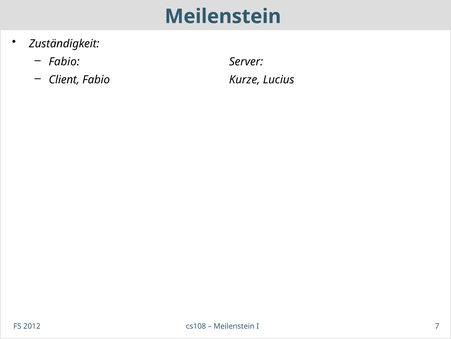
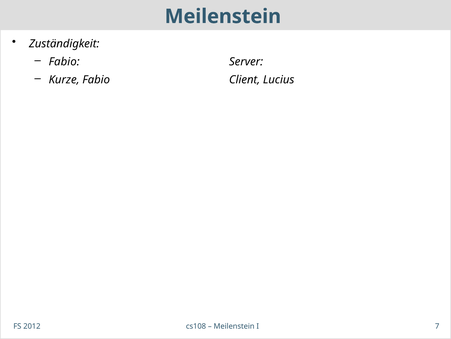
Client: Client -> Kurze (64, 80)
Kurze: Kurze -> Client (245, 80)
